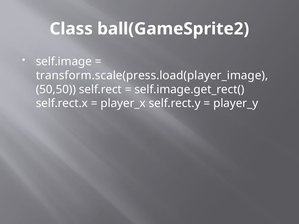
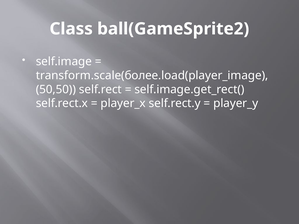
transform.scale(press.load(player_image: transform.scale(press.load(player_image -> transform.scale(более.load(player_image (152, 76)
